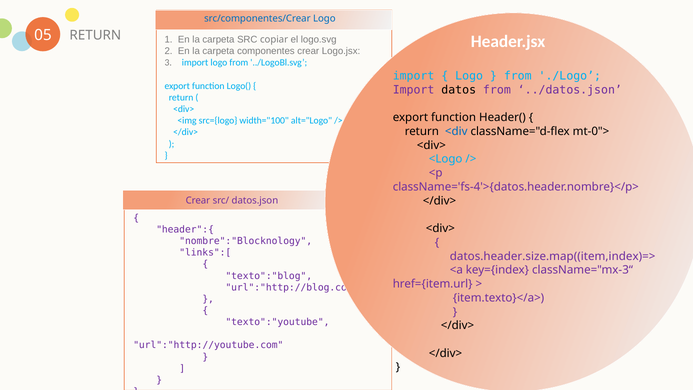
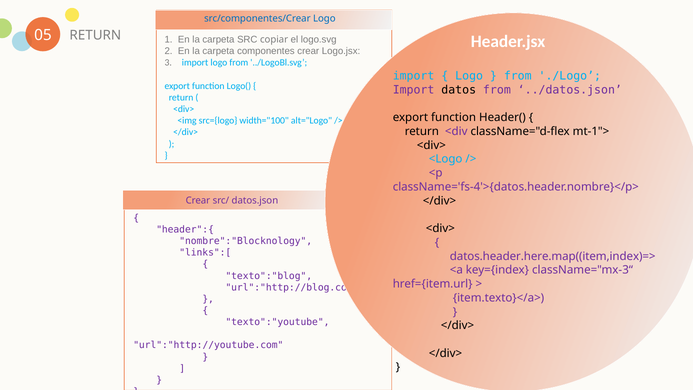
<div colour: blue -> purple (456, 131)
mt-0">: mt-0"> -> mt-1"> (591, 131)
datos.header.size.map((item,index)=>: datos.header.size.map((item,index)=> -> datos.header.here.map((item,index)=> (553, 256)
